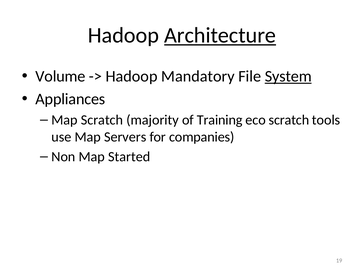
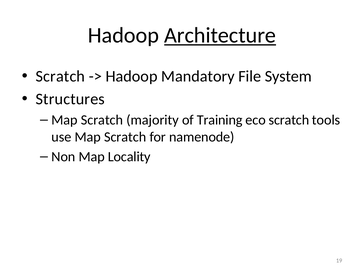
Volume: Volume -> Scratch (60, 76)
System underline: present -> none (288, 76)
Appliances: Appliances -> Structures (70, 99)
use Map Servers: Servers -> Scratch (125, 137)
companies: companies -> namenode (202, 137)
Started: Started -> Locality (129, 157)
